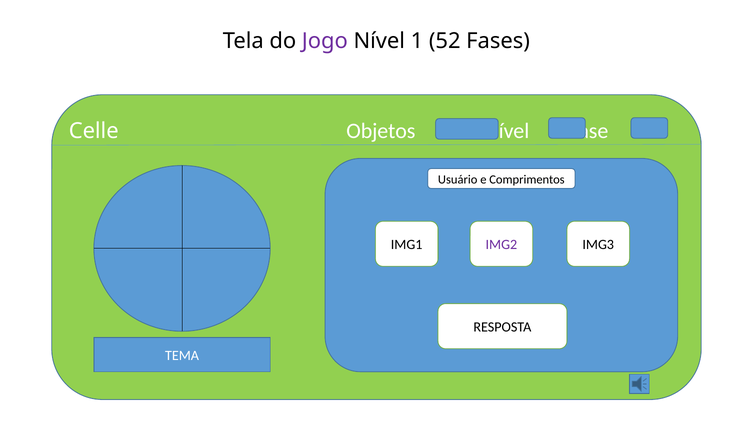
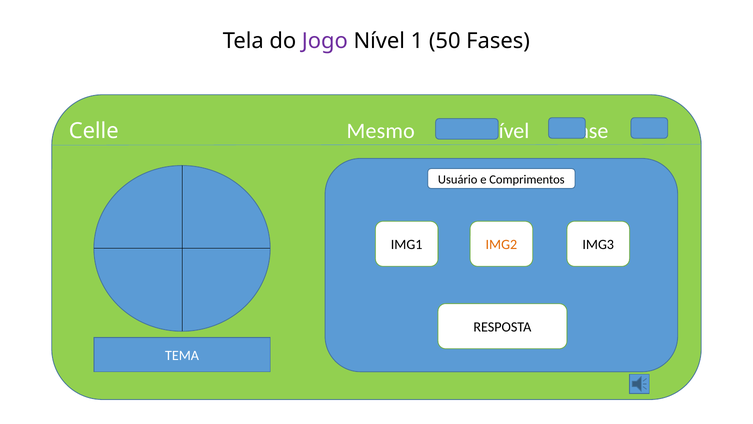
52: 52 -> 50 (445, 41)
Objetos: Objetos -> Mesmo (381, 131)
IMG2 colour: purple -> orange (501, 245)
